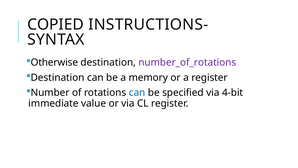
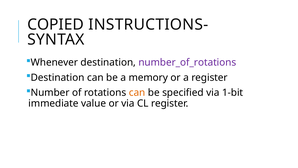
Otherwise: Otherwise -> Whenever (54, 62)
can colour: blue -> orange (137, 92)
4-bit: 4-bit -> 1-bit (233, 92)
